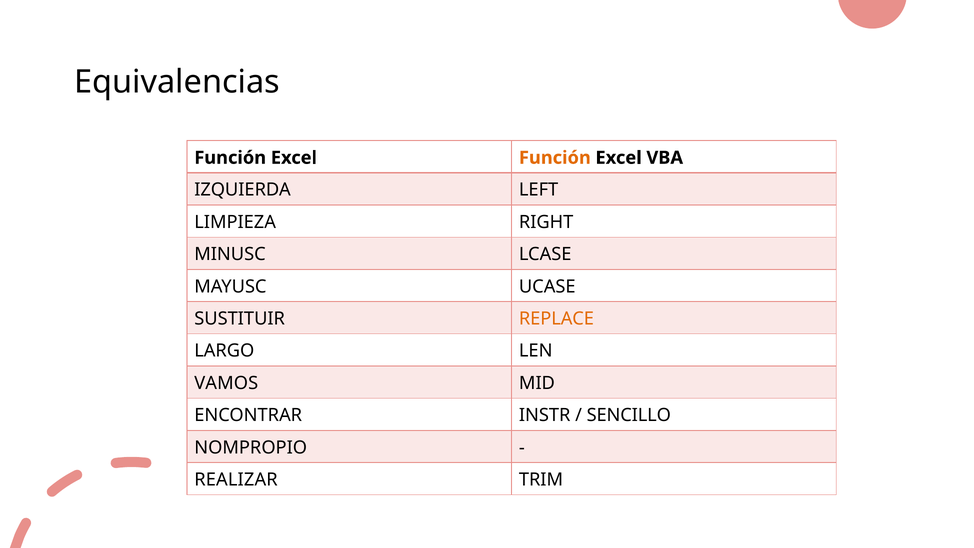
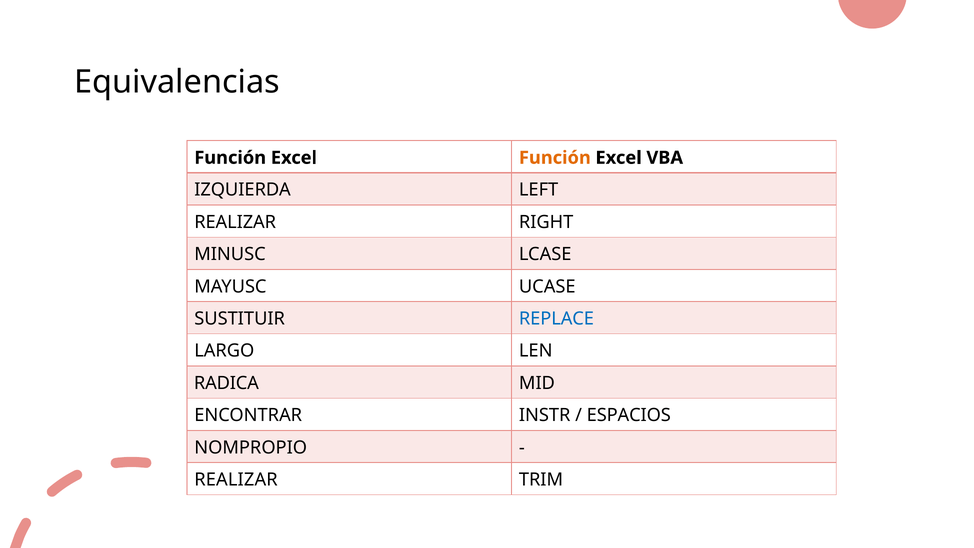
LIMPIEZA: LIMPIEZA -> REALIZAR (235, 222)
REPLACE colour: orange -> blue (556, 319)
VAMOS: VAMOS -> RADICA (226, 383)
SENCILLO: SENCILLO -> ESPACIOS (629, 415)
